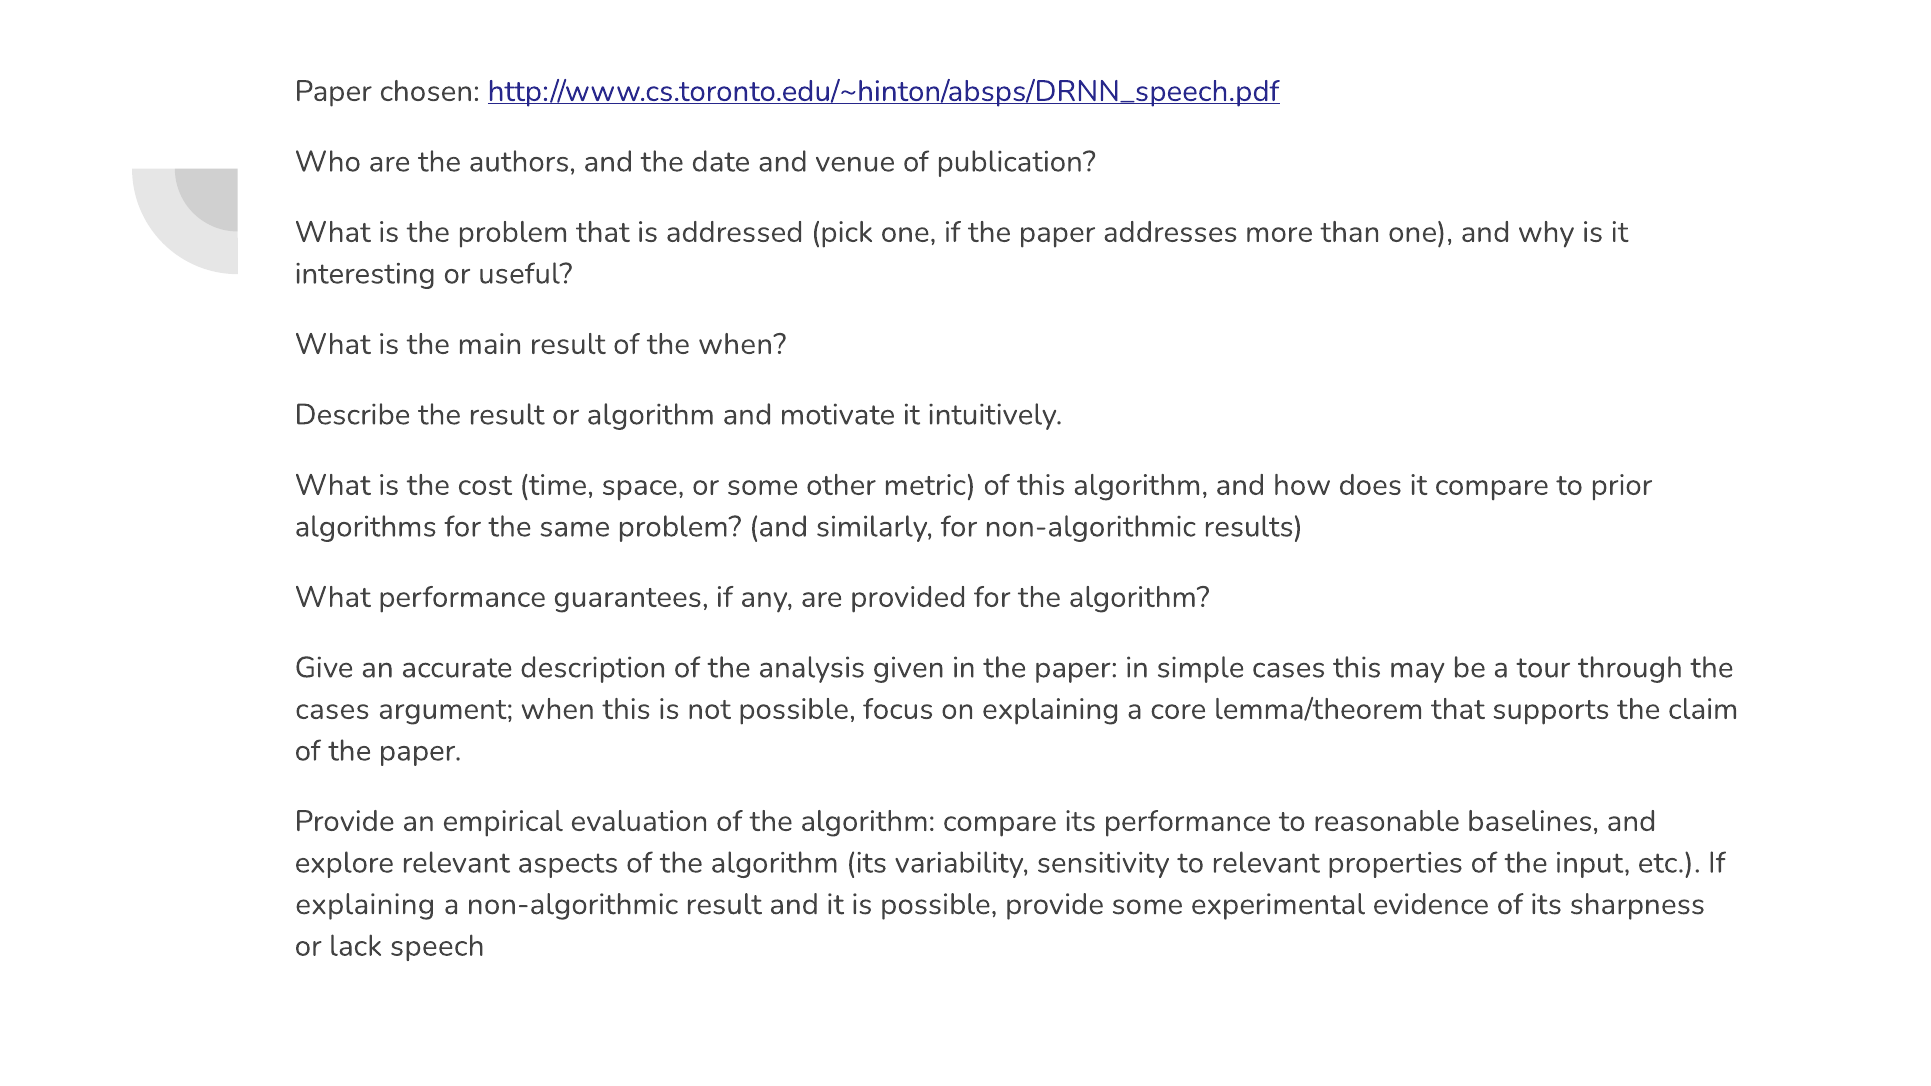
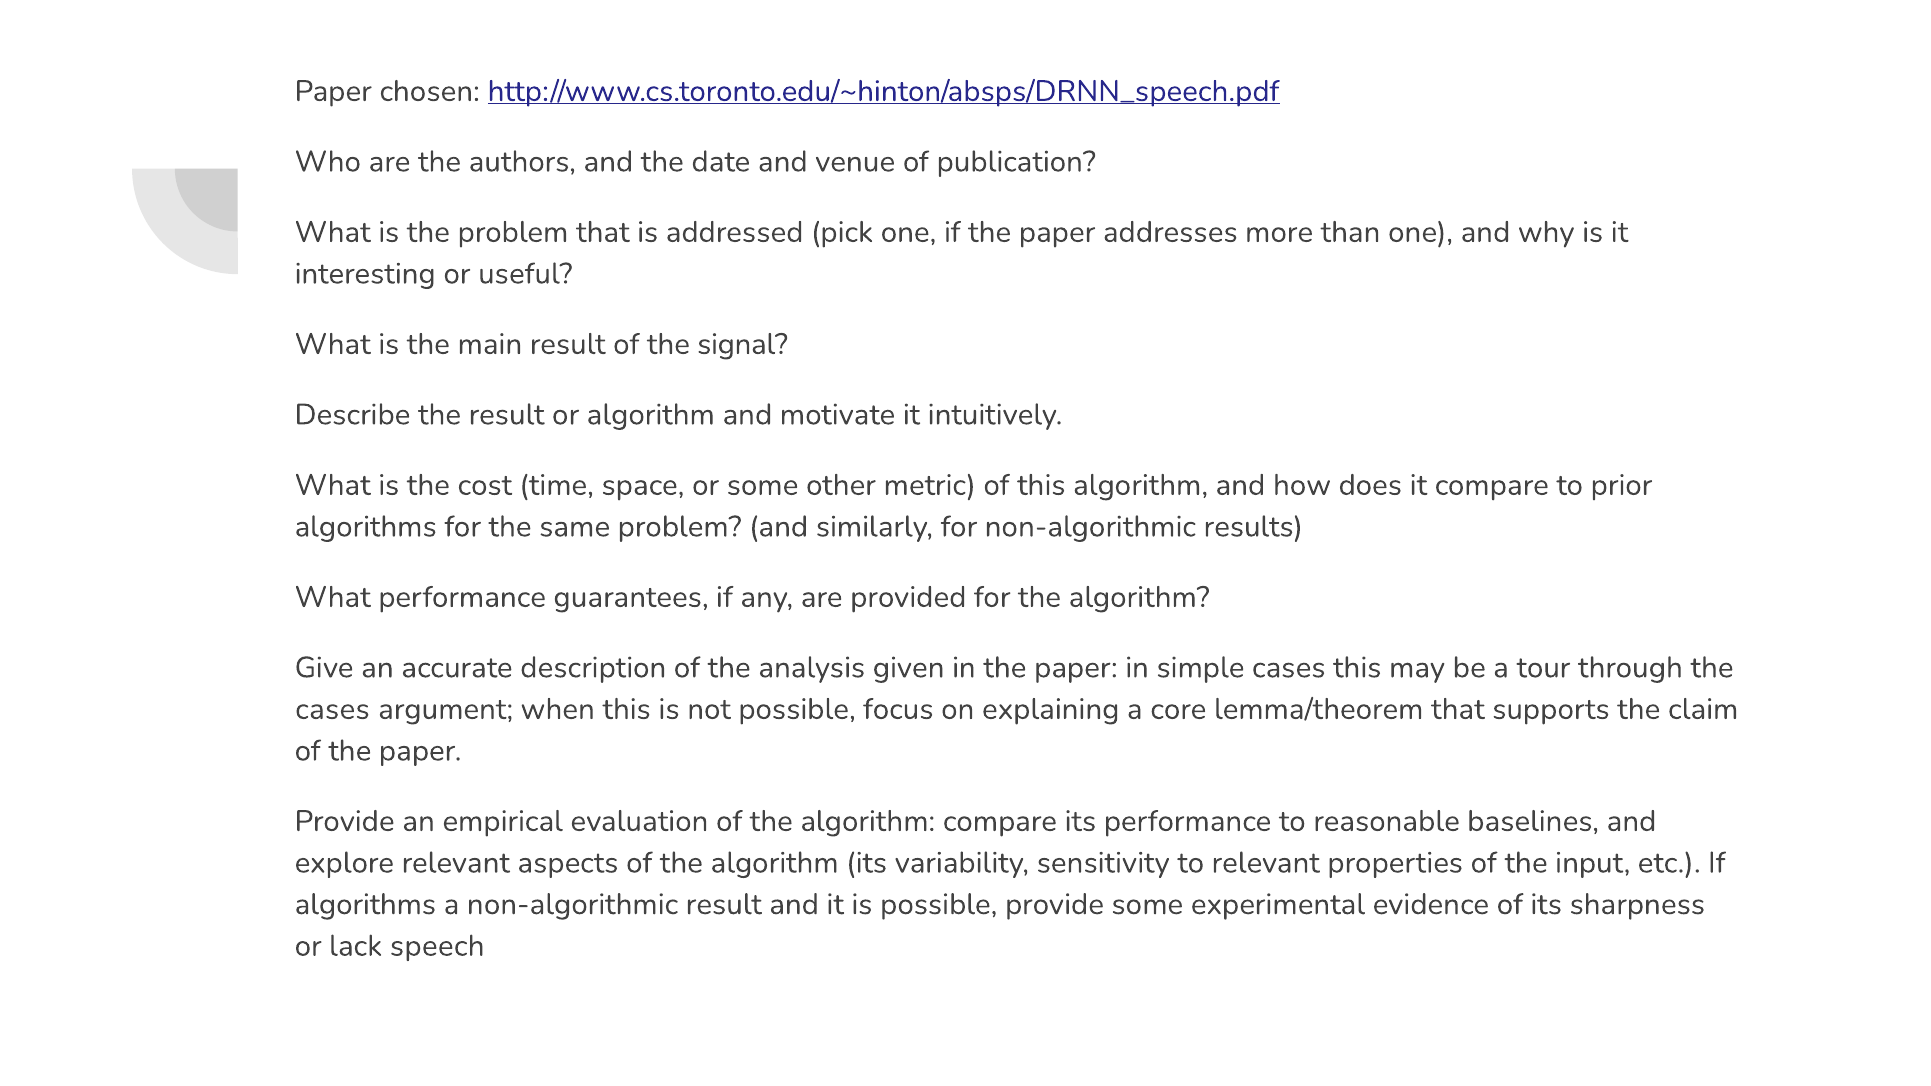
the when: when -> signal (743, 344)
explaining: explaining -> algorithms (365, 905)
